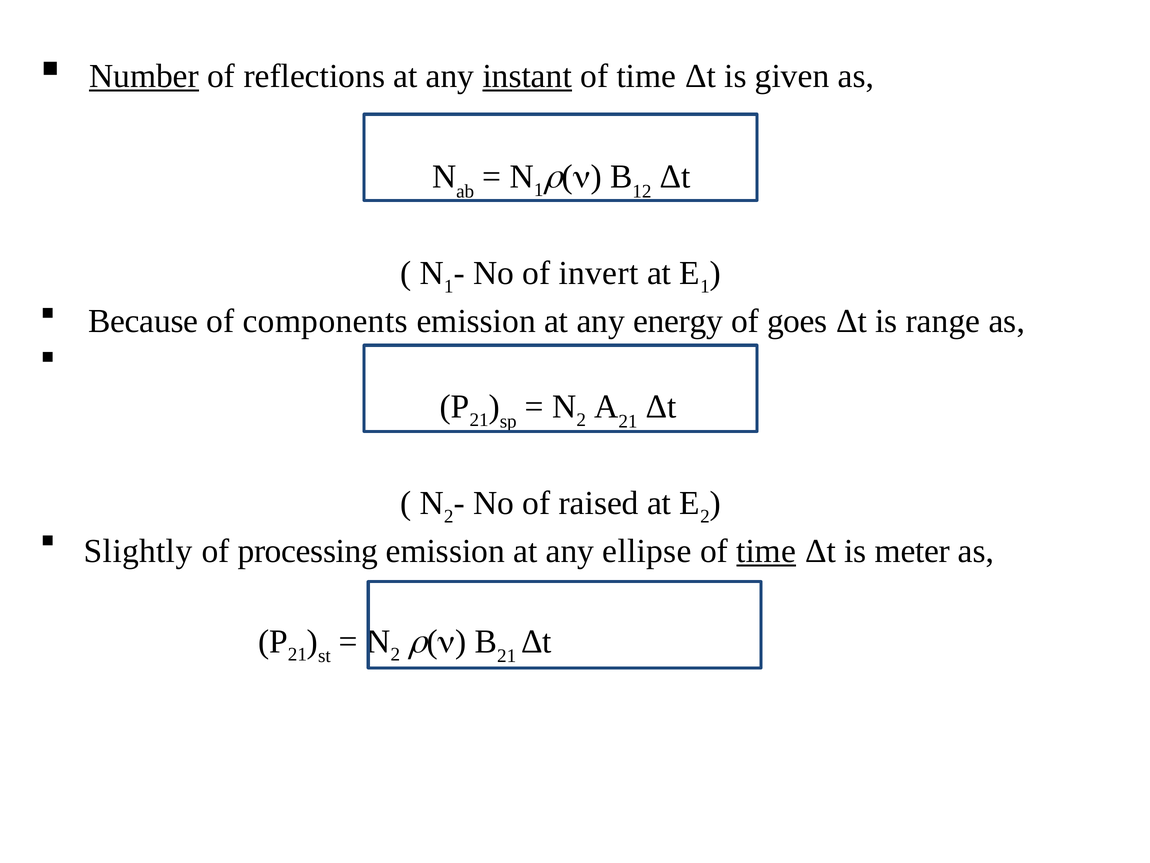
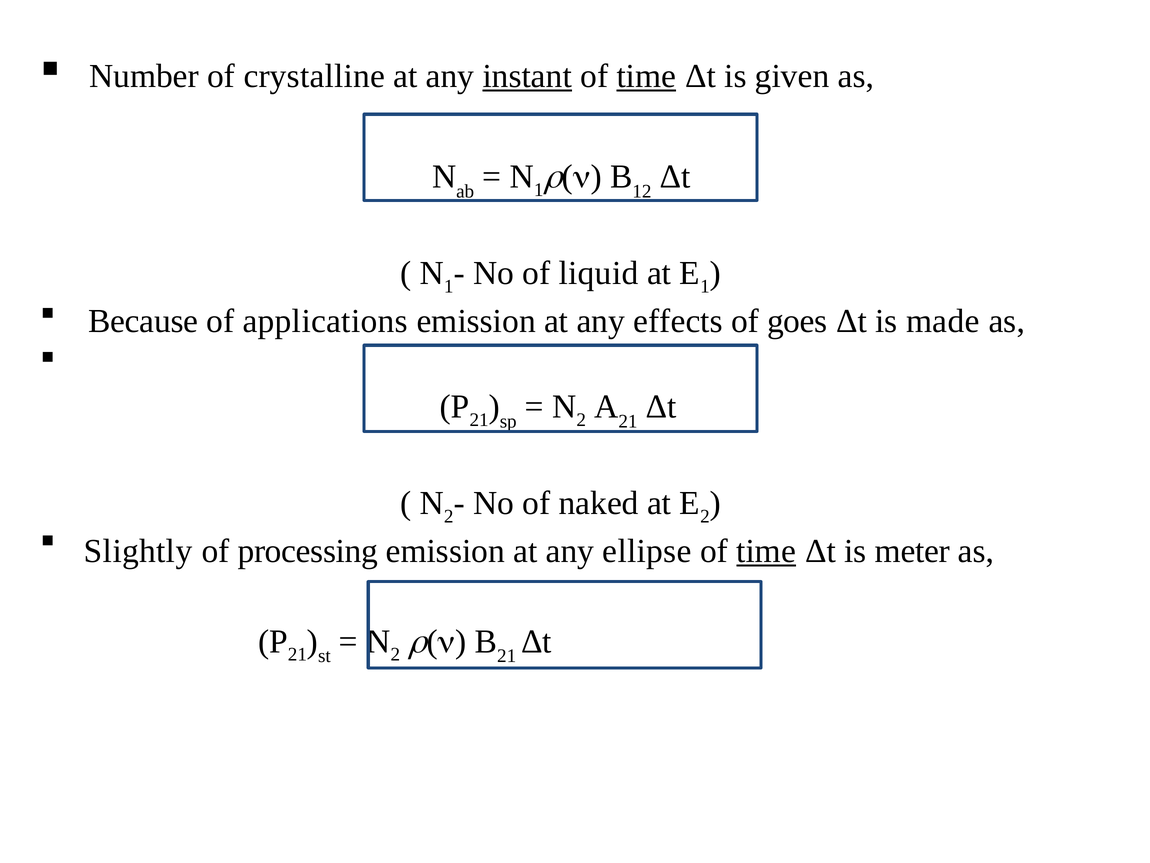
Number underline: present -> none (144, 76)
reflections: reflections -> crystalline (314, 76)
time underline: none -> present (646, 76)
invert: invert -> liquid (599, 273)
components: components -> applications (325, 321)
energy: energy -> effects (678, 321)
range: range -> made (943, 321)
raised: raised -> naked (599, 503)
